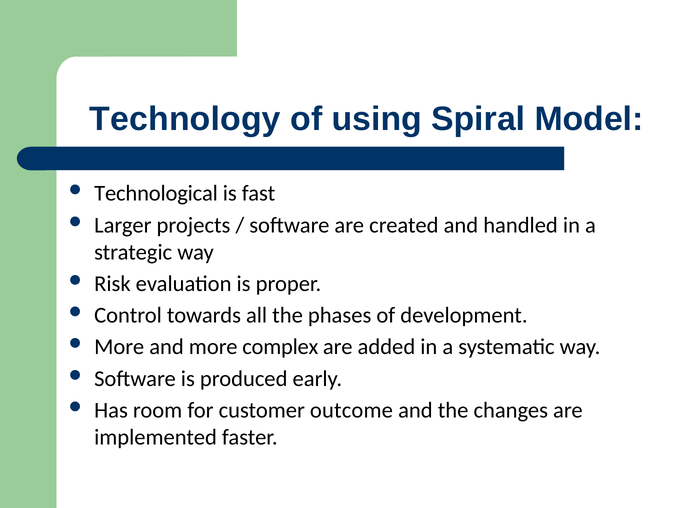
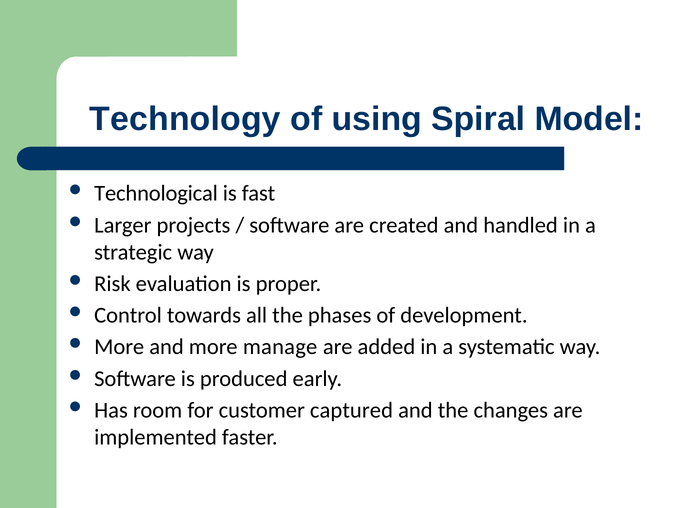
complex: complex -> manage (280, 347)
outcome: outcome -> captured (351, 410)
